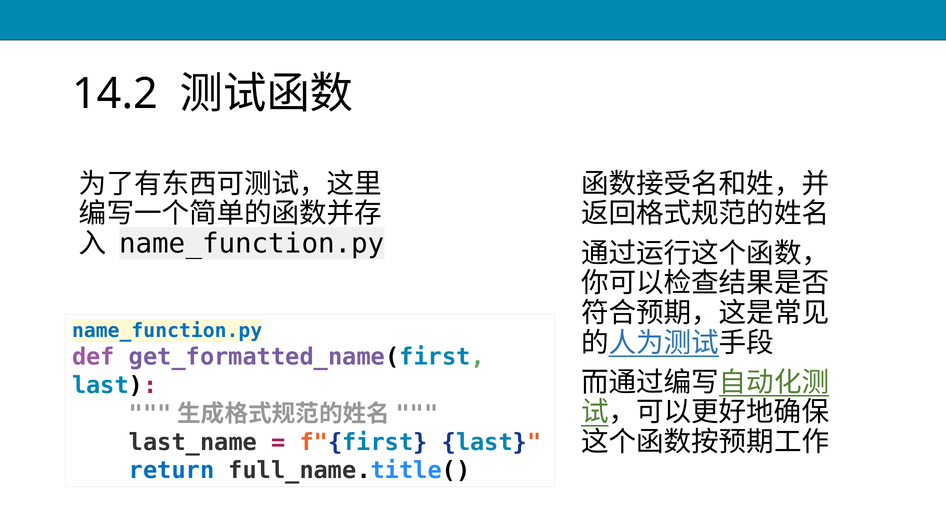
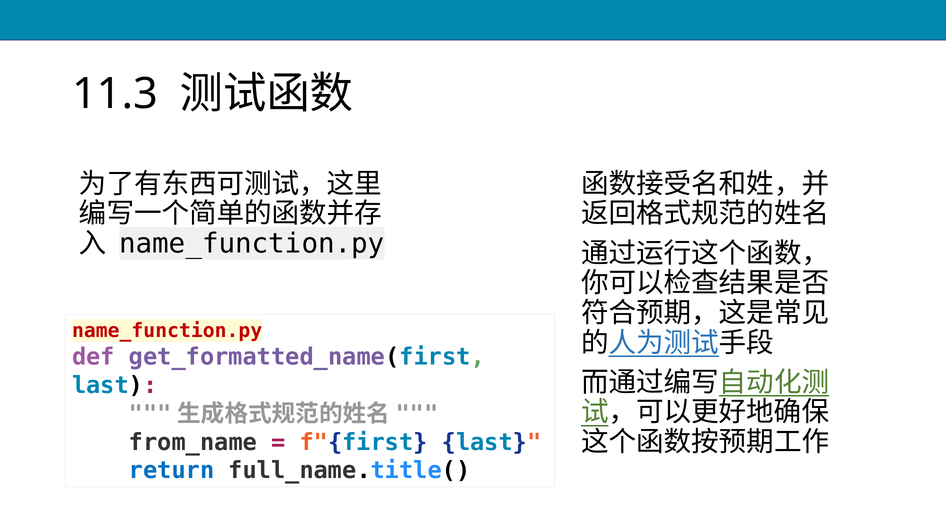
14.2: 14.2 -> 11.3 (115, 94)
name_function.py colour: blue -> red (167, 331)
last_name: last_name -> from_name (193, 442)
